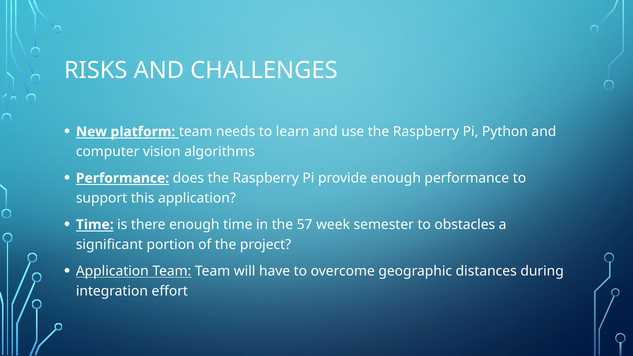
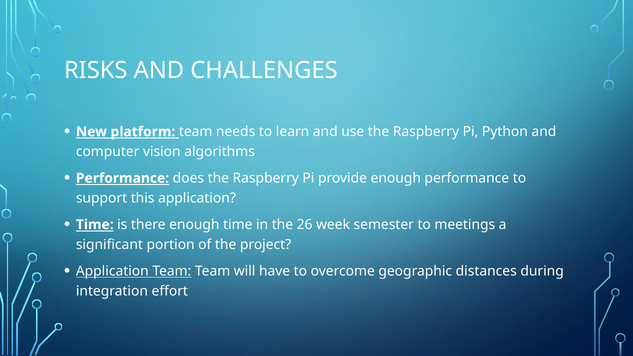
57: 57 -> 26 (305, 225)
obstacles: obstacles -> meetings (465, 225)
